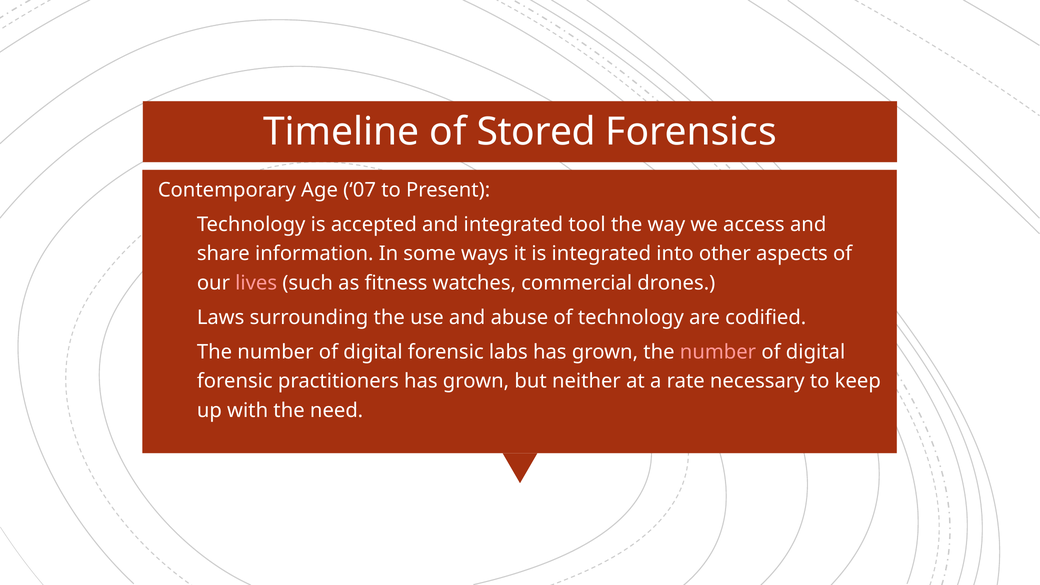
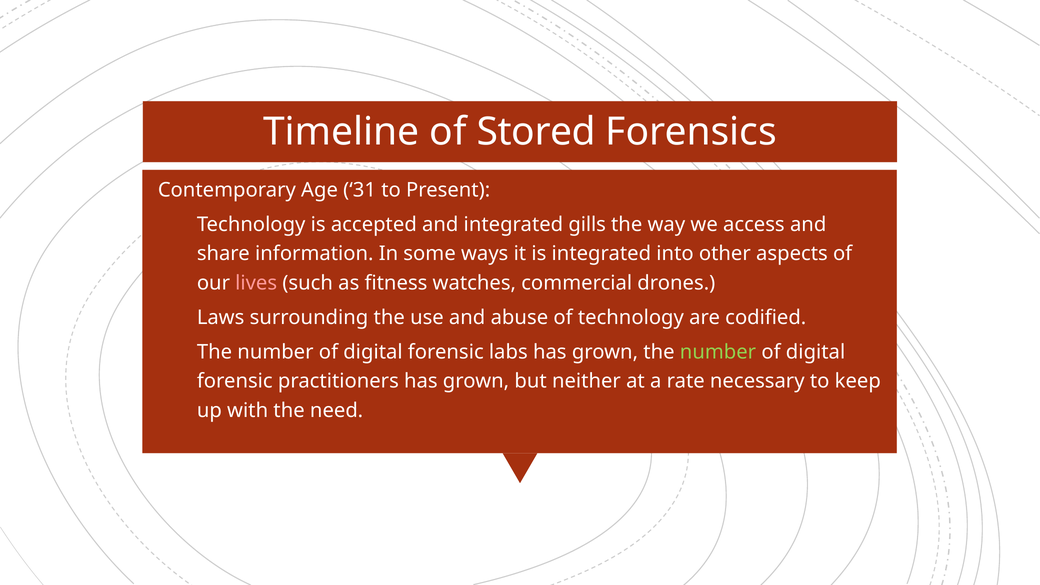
07: 07 -> 31 (360, 190)
tool: tool -> gills (587, 225)
number colour: pink -> light green (718, 352)
